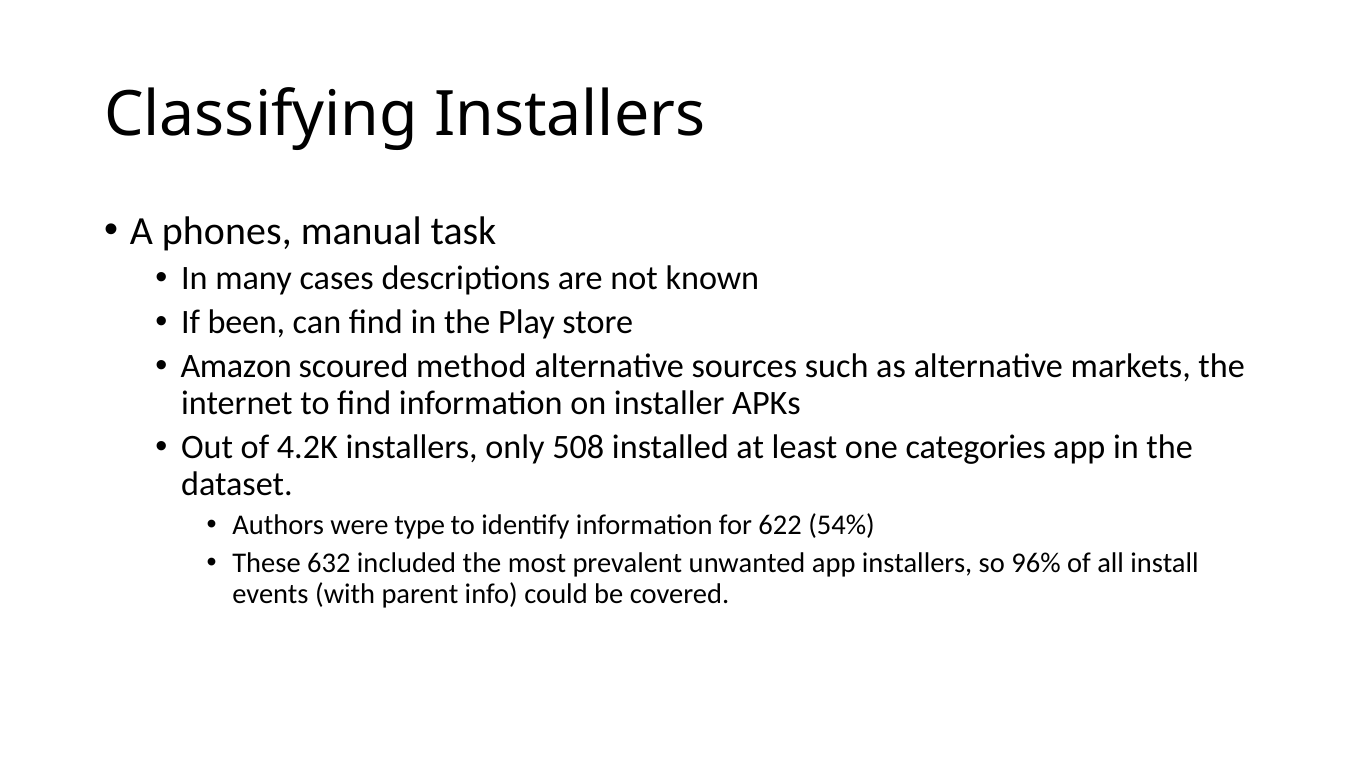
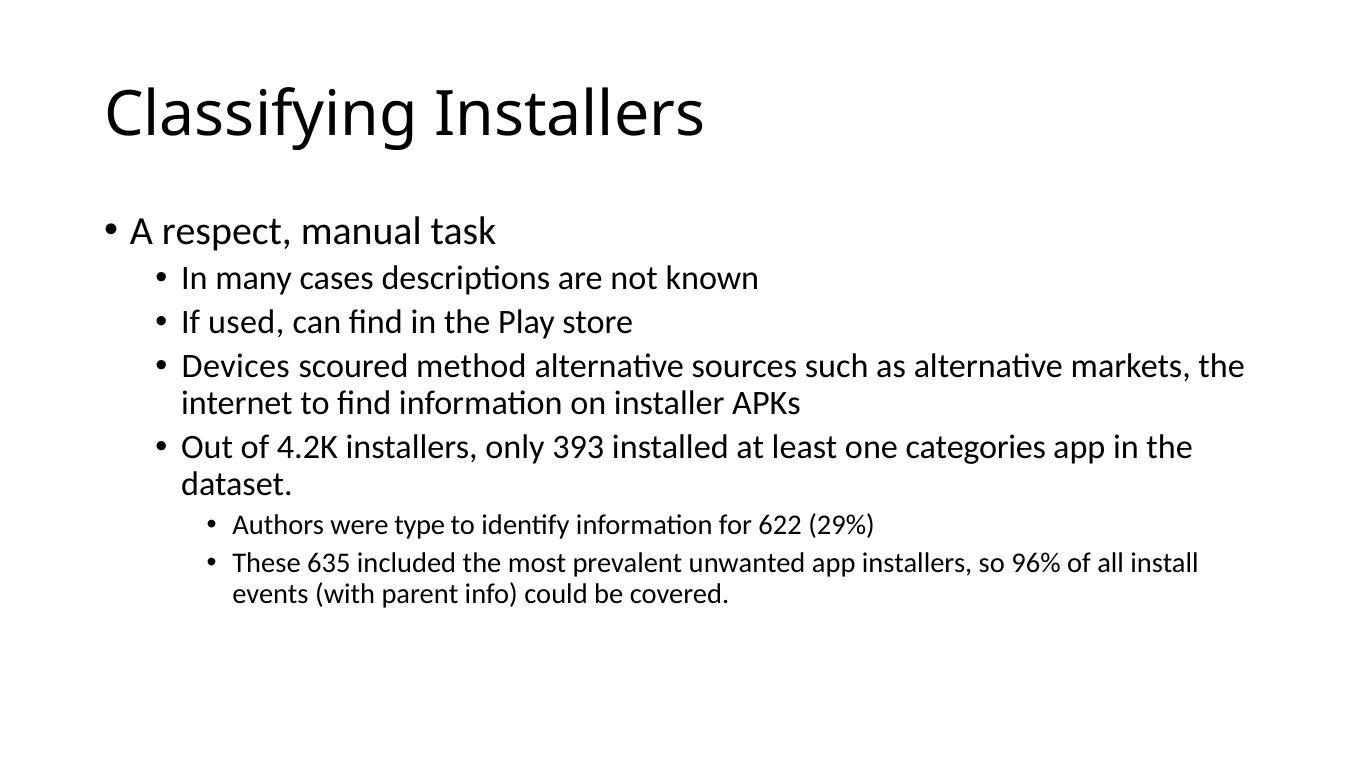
phones: phones -> respect (227, 231)
been: been -> used (246, 322)
Amazon: Amazon -> Devices (236, 366)
508: 508 -> 393 (578, 447)
54%: 54% -> 29% (842, 525)
632: 632 -> 635 (329, 563)
